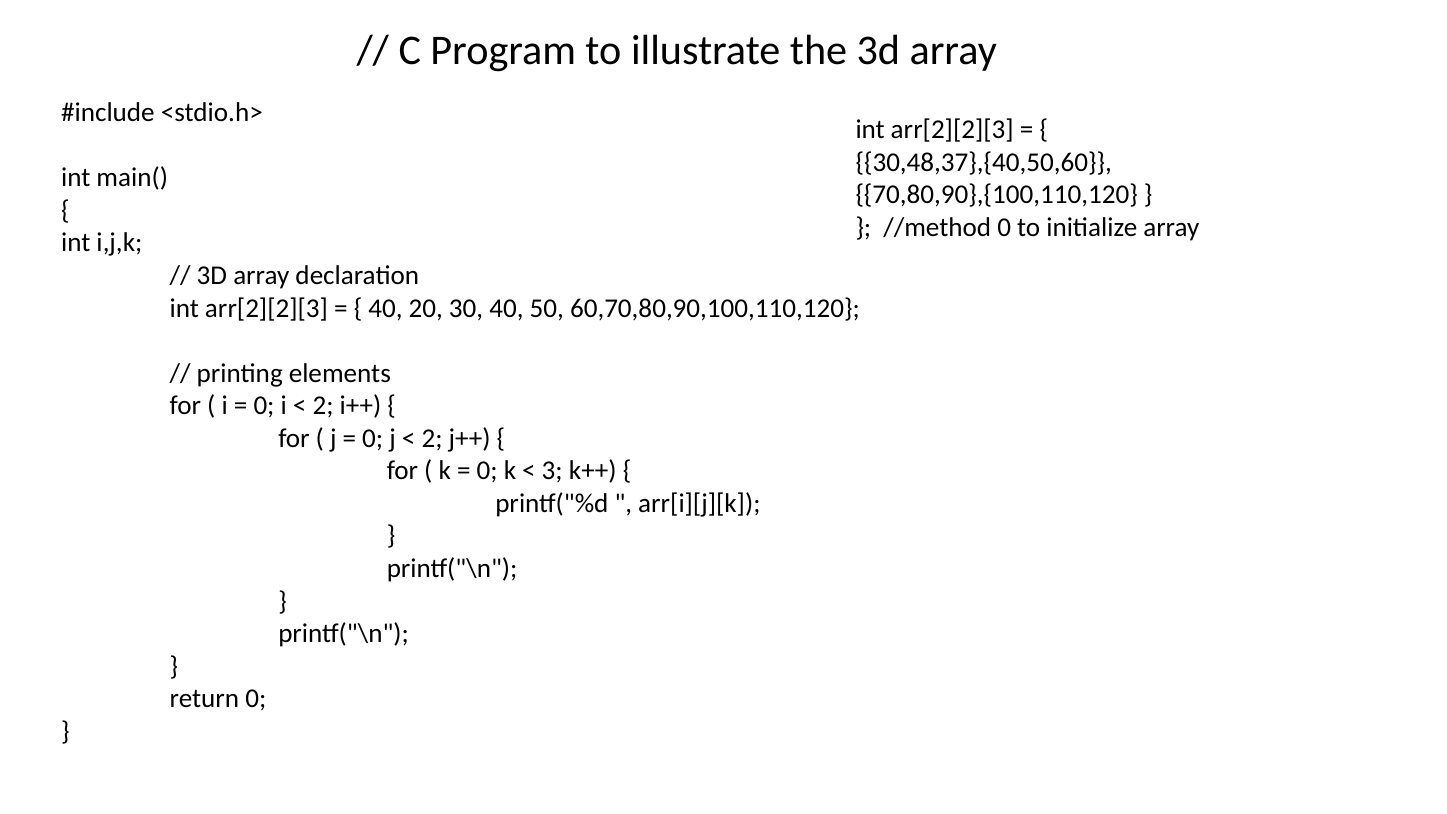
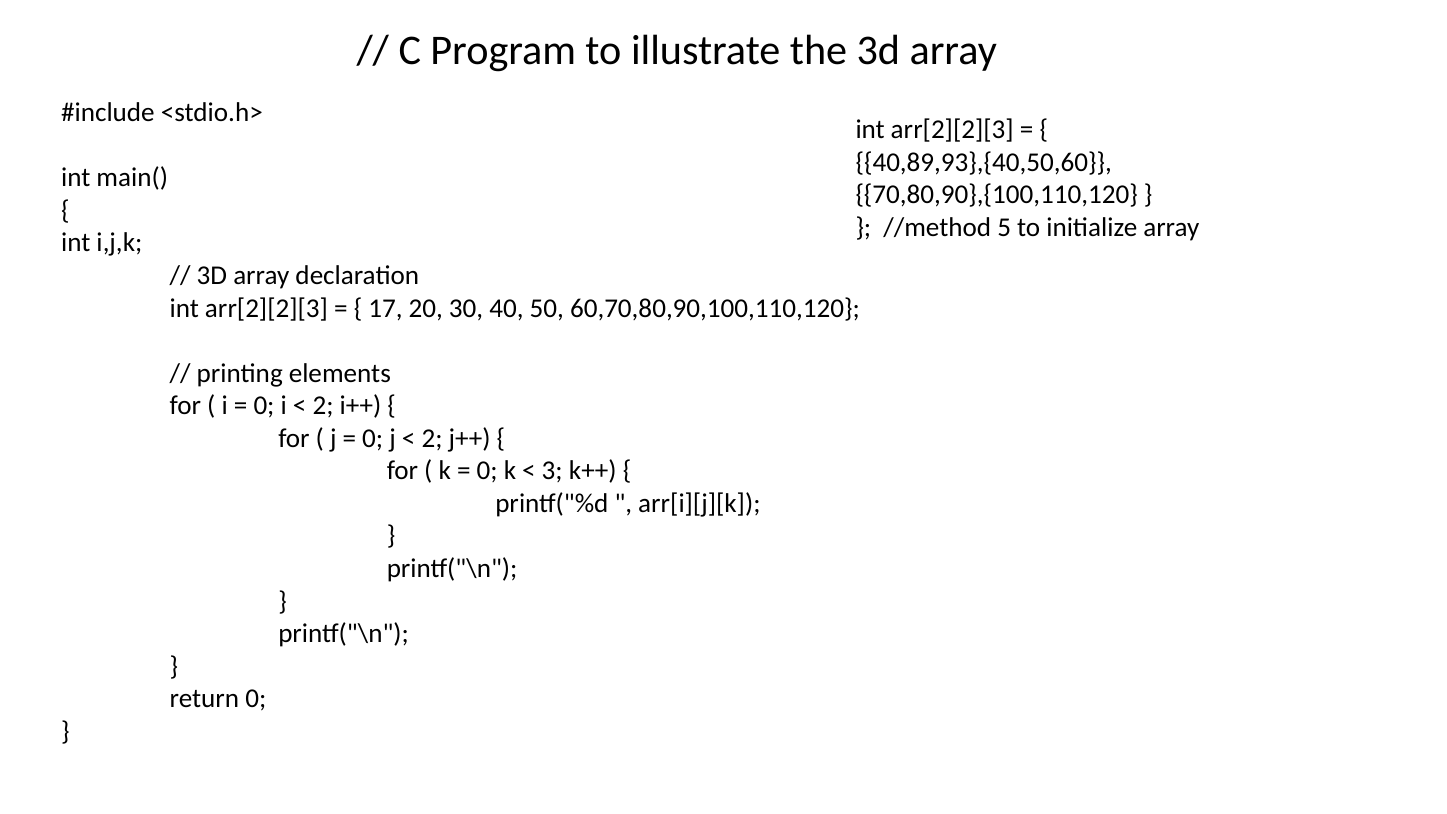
30,48,37},{40,50,60: 30,48,37},{40,50,60 -> 40,89,93},{40,50,60 (984, 162)
//method 0: 0 -> 5 (1004, 227)
40: 40 -> 17 (386, 308)
